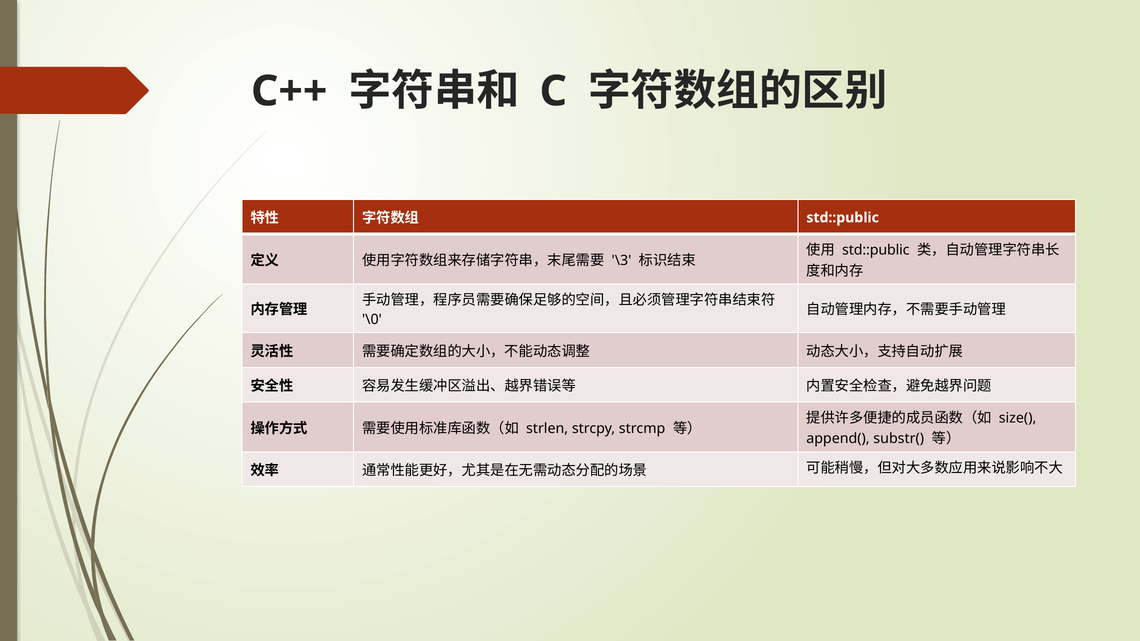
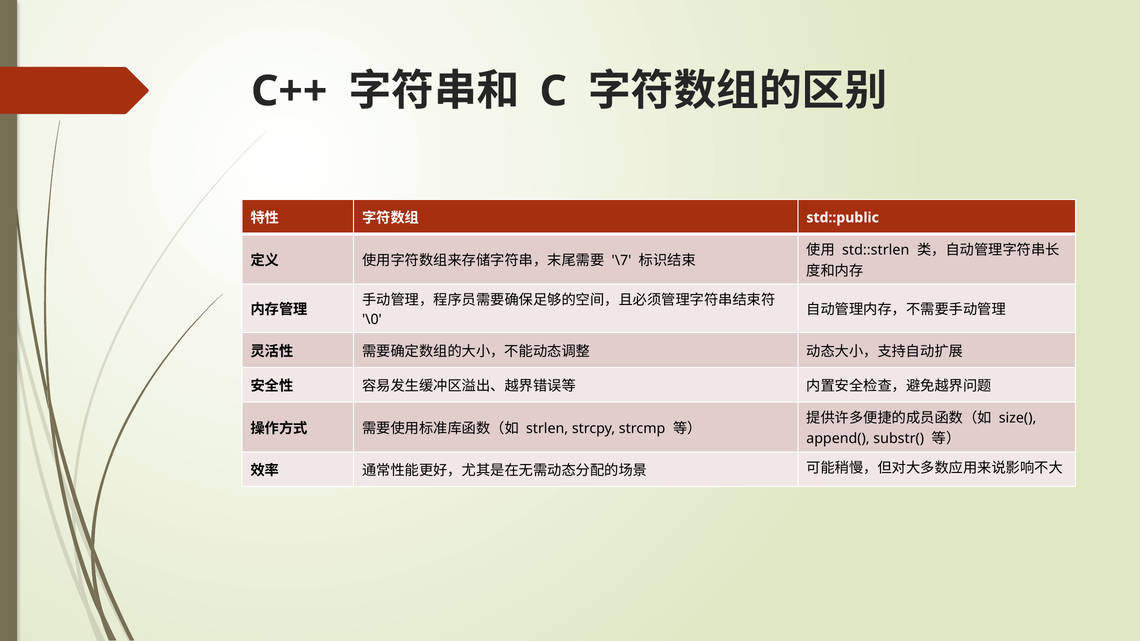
std::public: std::public -> std::strlen (876, 250)
\3: \3 -> \7 (621, 261)
